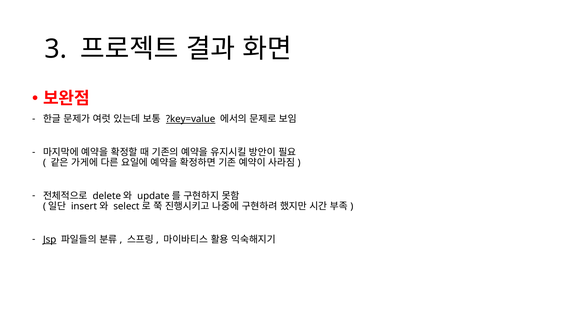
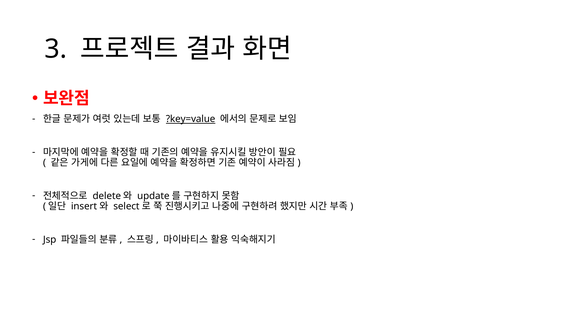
Jsp underline: present -> none (50, 239)
